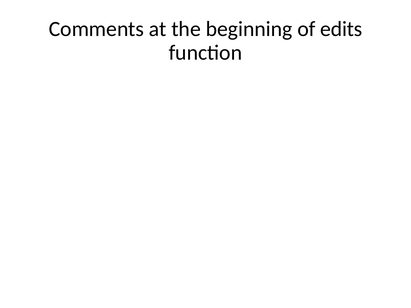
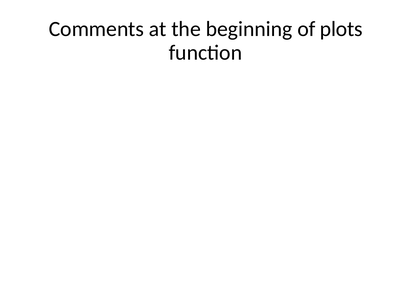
edits: edits -> plots (341, 29)
